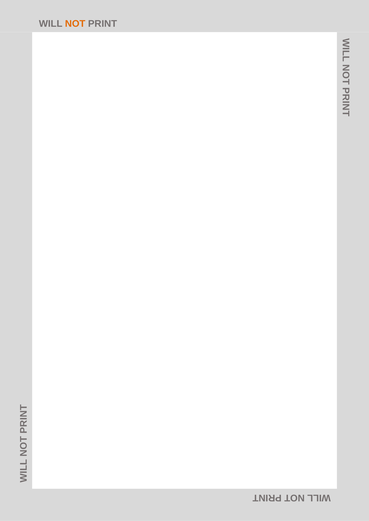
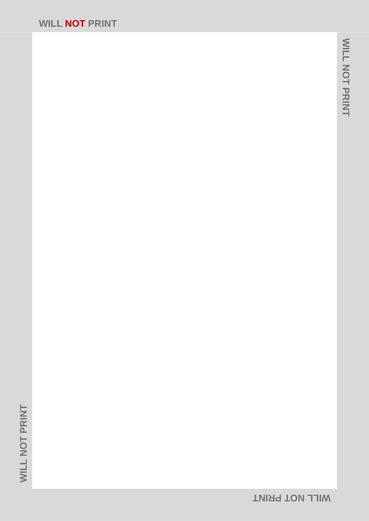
NOT colour: orange -> red (75, 24)
